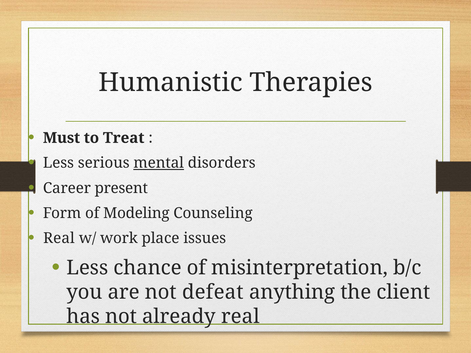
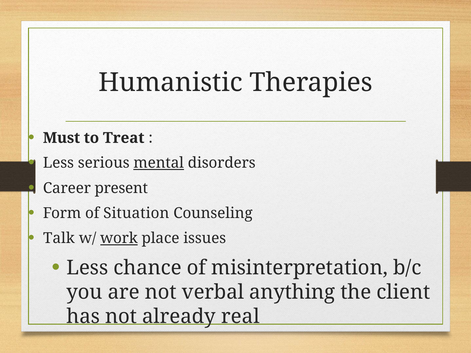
Modeling: Modeling -> Situation (136, 213)
Real: Real -> Talk (59, 238)
work underline: none -> present (119, 238)
defeat: defeat -> verbal (213, 292)
